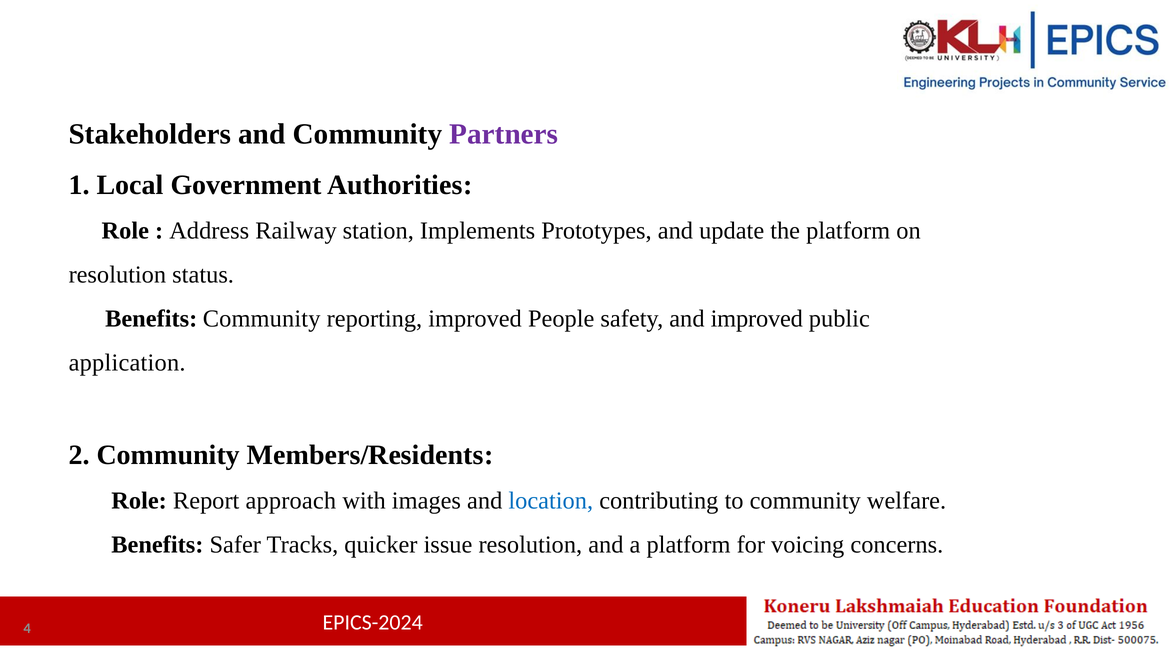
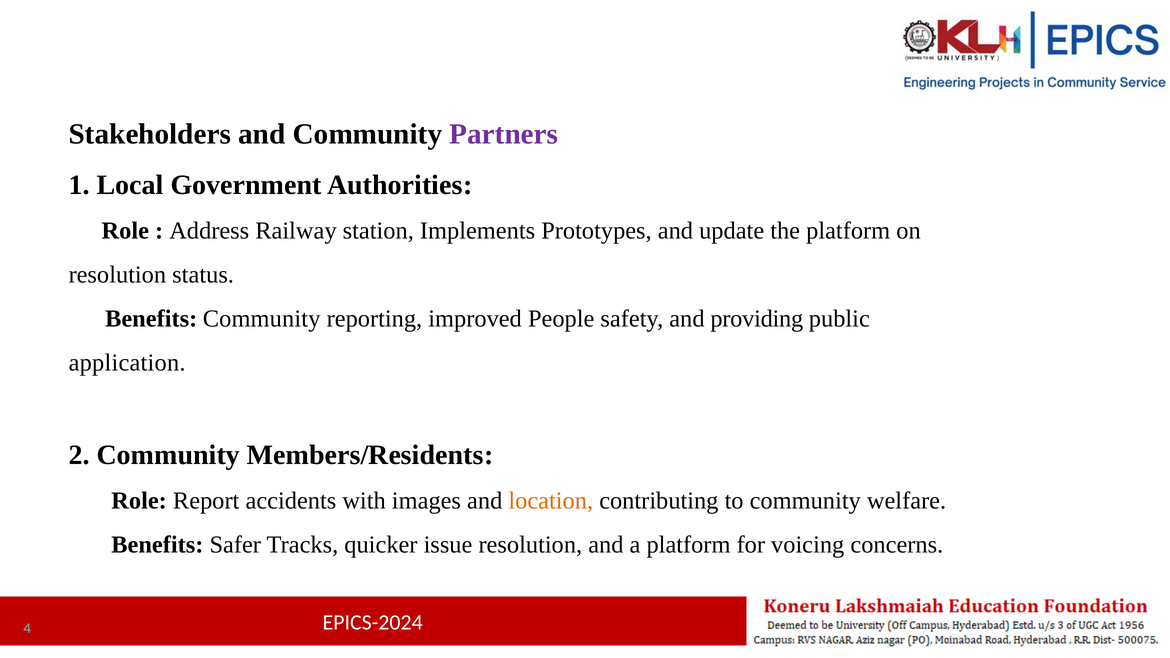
and improved: improved -> providing (757, 319)
approach: approach -> accidents (291, 501)
location colour: blue -> orange (551, 501)
